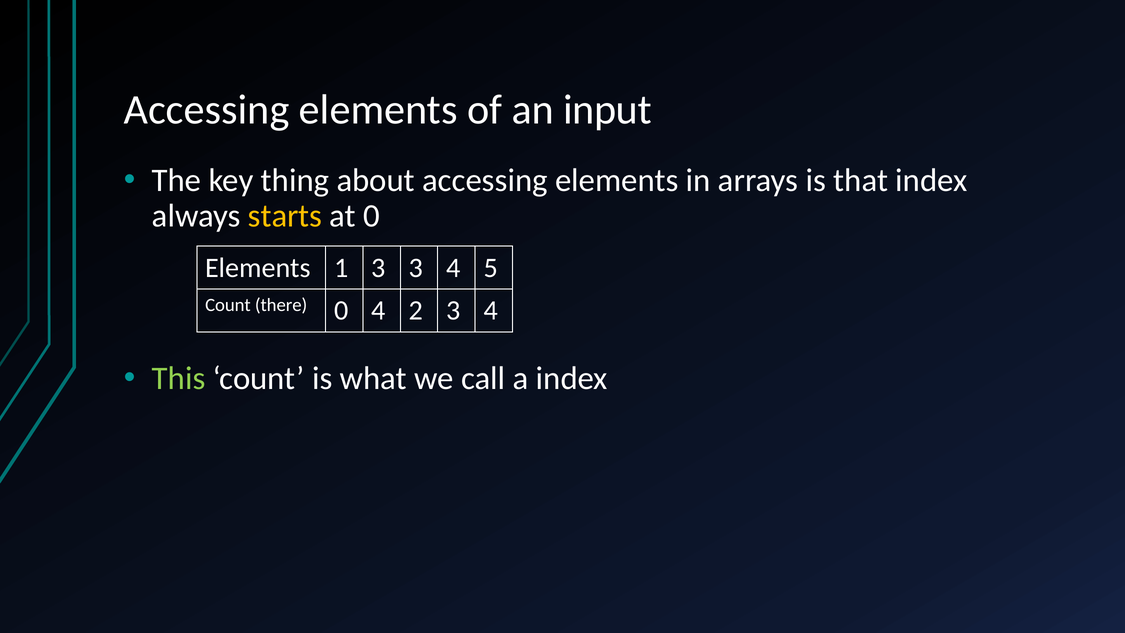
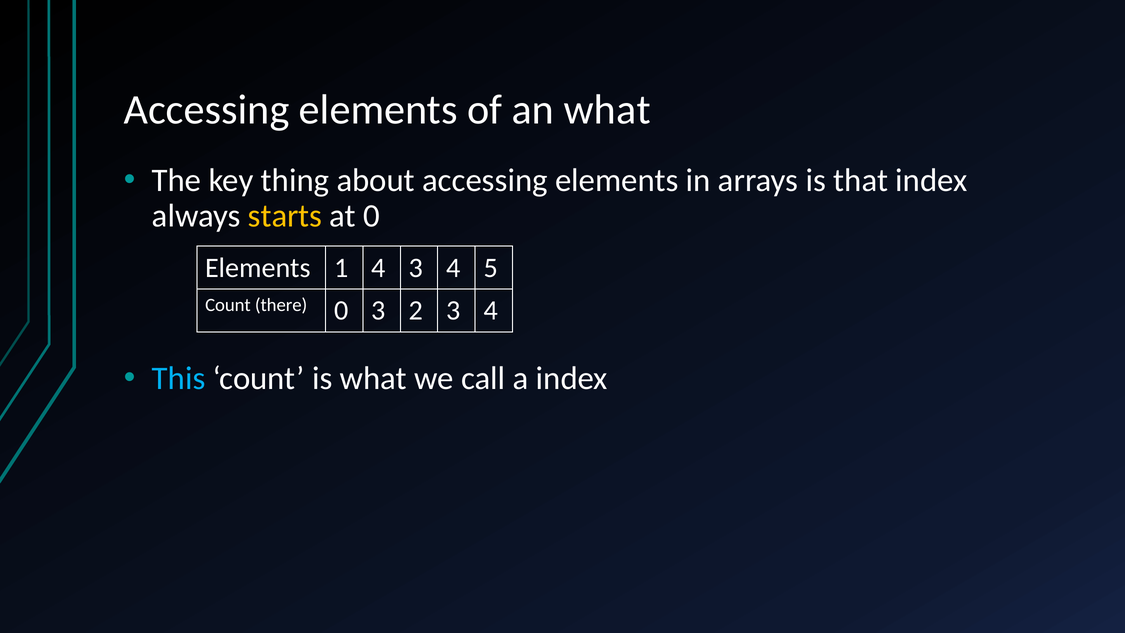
an input: input -> what (607, 110)
1 3: 3 -> 4 (379, 268)
0 4: 4 -> 3 (379, 311)
This colour: light green -> light blue (179, 378)
